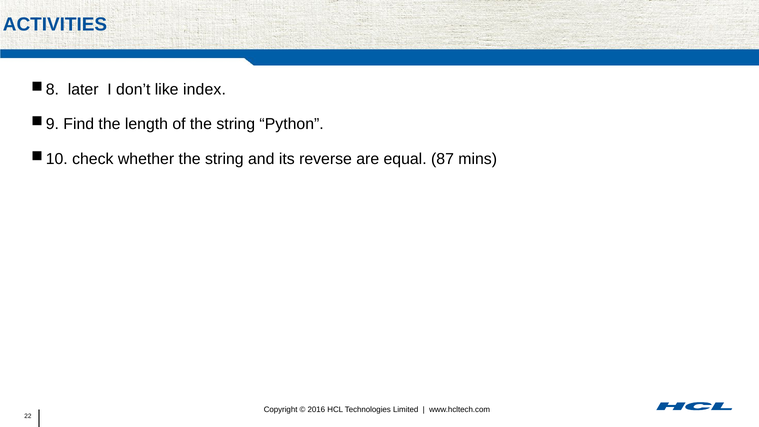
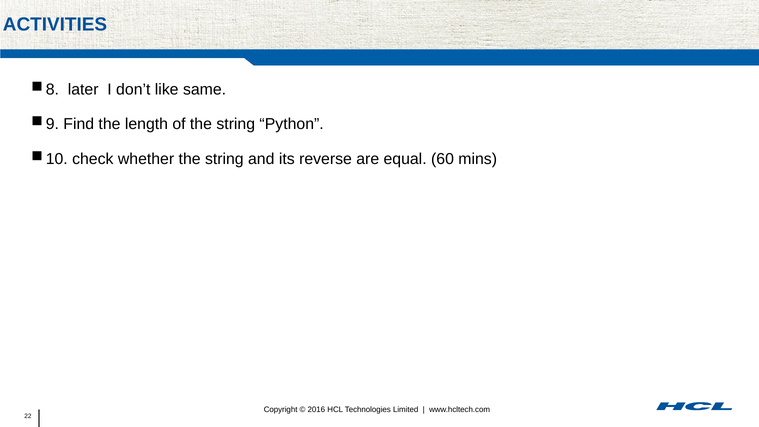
index: index -> same (205, 89)
87: 87 -> 60 (442, 159)
